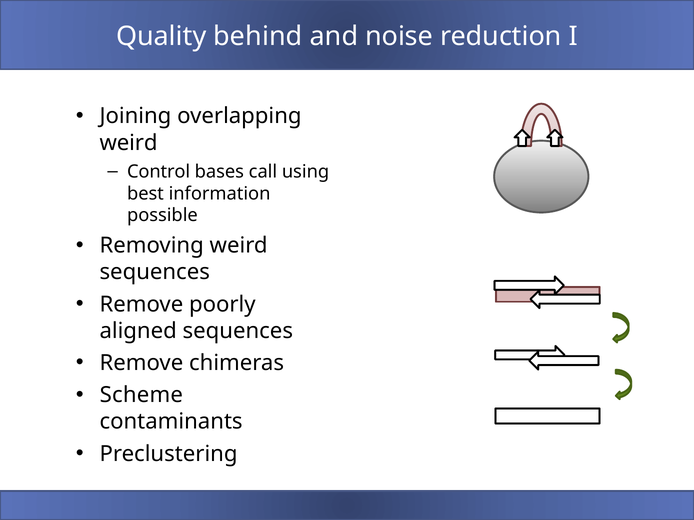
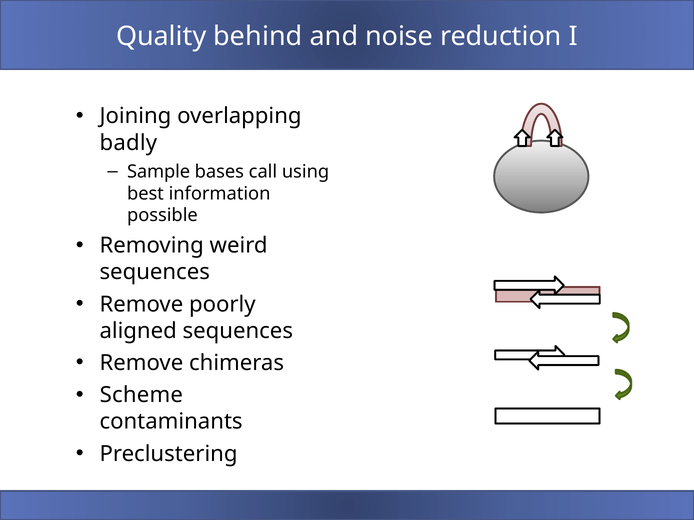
weird: weird -> badly (128, 143)
Control: Control -> Sample (159, 172)
